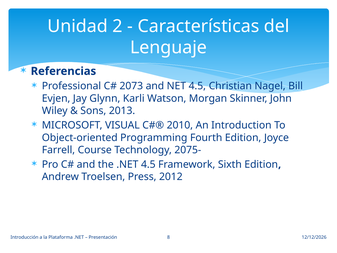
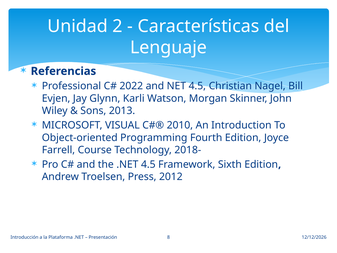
2073: 2073 -> 2022 (131, 86)
2075-: 2075- -> 2018- (188, 150)
